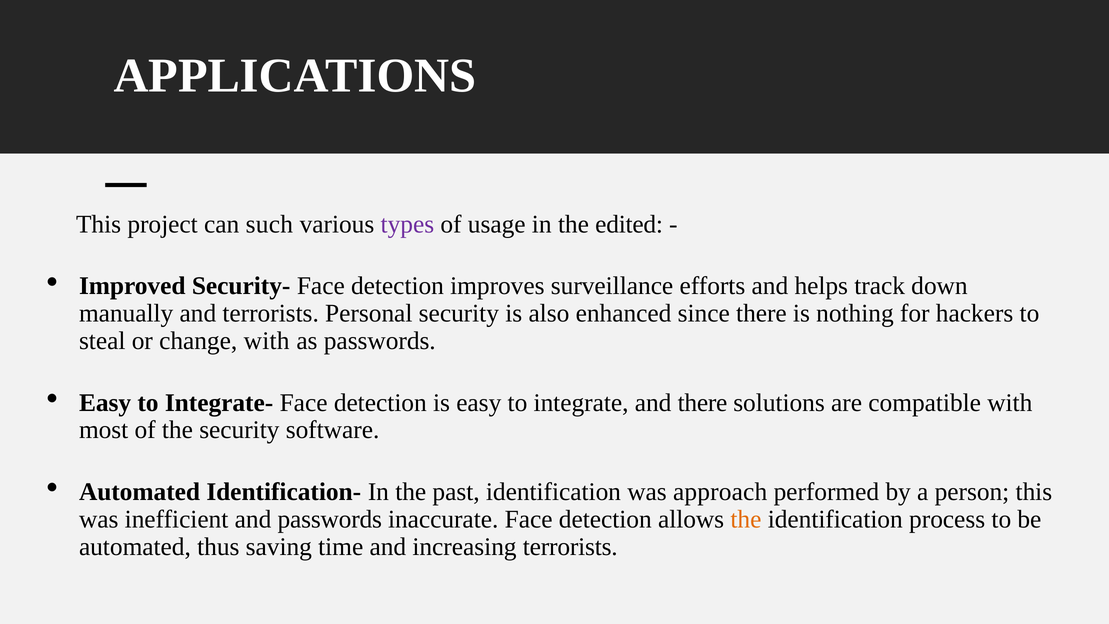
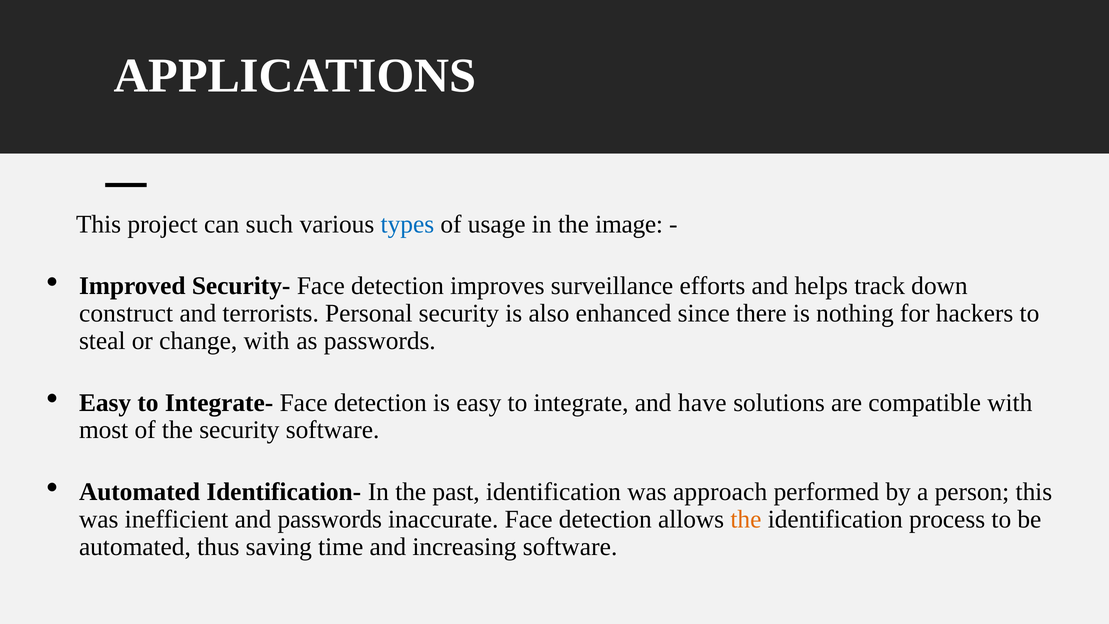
types colour: purple -> blue (407, 224)
edited: edited -> image (629, 224)
manually: manually -> construct (126, 313)
and there: there -> have (702, 403)
increasing terrorists: terrorists -> software (570, 546)
